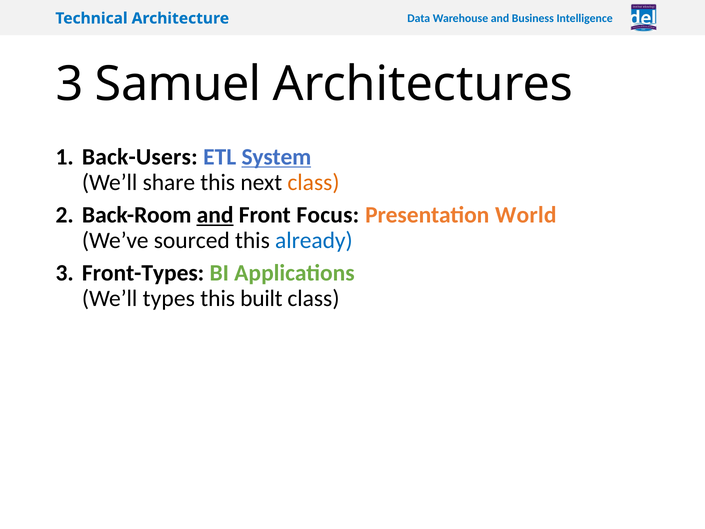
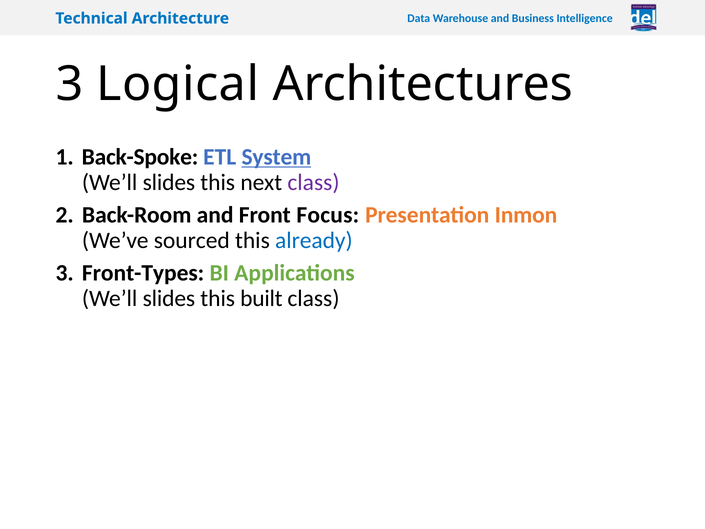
Samuel: Samuel -> Logical (178, 84)
Back-Users: Back-Users -> Back-Spoke (140, 157)
share: share -> slides (169, 182)
class colour: orange -> purple (313, 182)
and underline: present -> none (215, 215)
World: World -> Inmon (526, 215)
types: types -> slides (169, 298)
